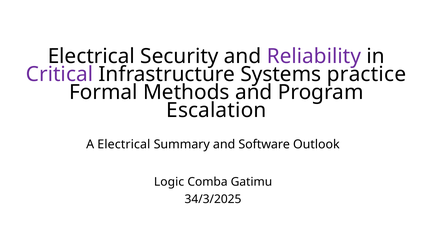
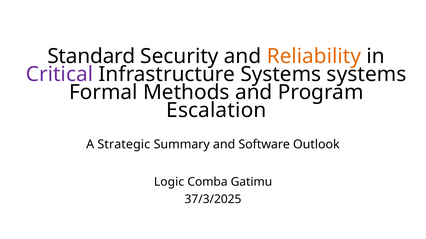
Electrical: Electrical -> Standard (91, 56)
Reliability colour: purple -> orange (314, 56)
Systems practice: practice -> systems (367, 74)
A Electrical: Electrical -> Strategic (124, 145)
34/3/2025: 34/3/2025 -> 37/3/2025 (213, 200)
